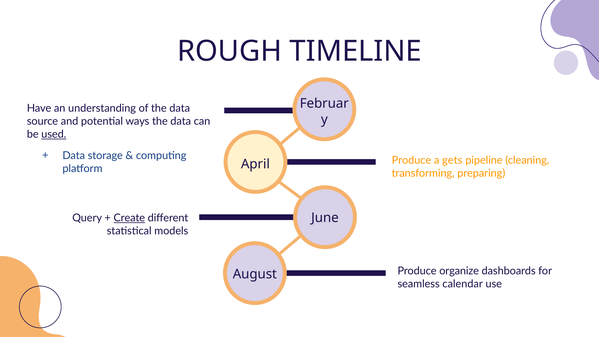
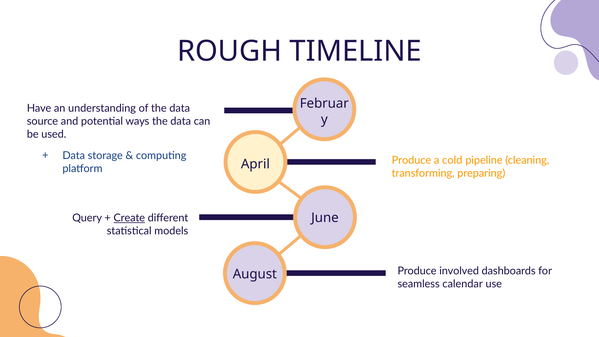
used underline: present -> none (54, 134)
gets: gets -> cold (452, 160)
organize: organize -> involved (459, 271)
